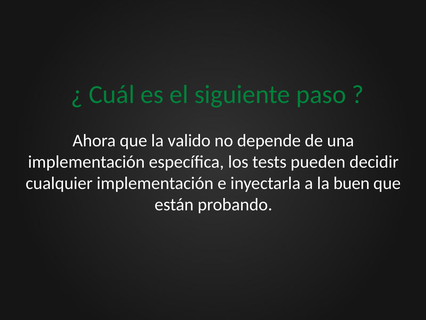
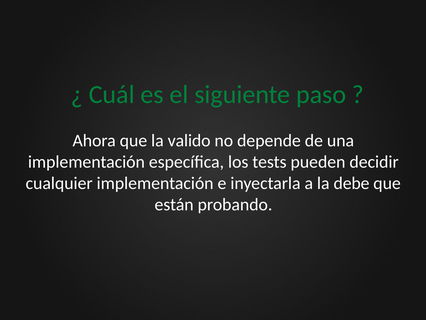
buen: buen -> debe (352, 183)
